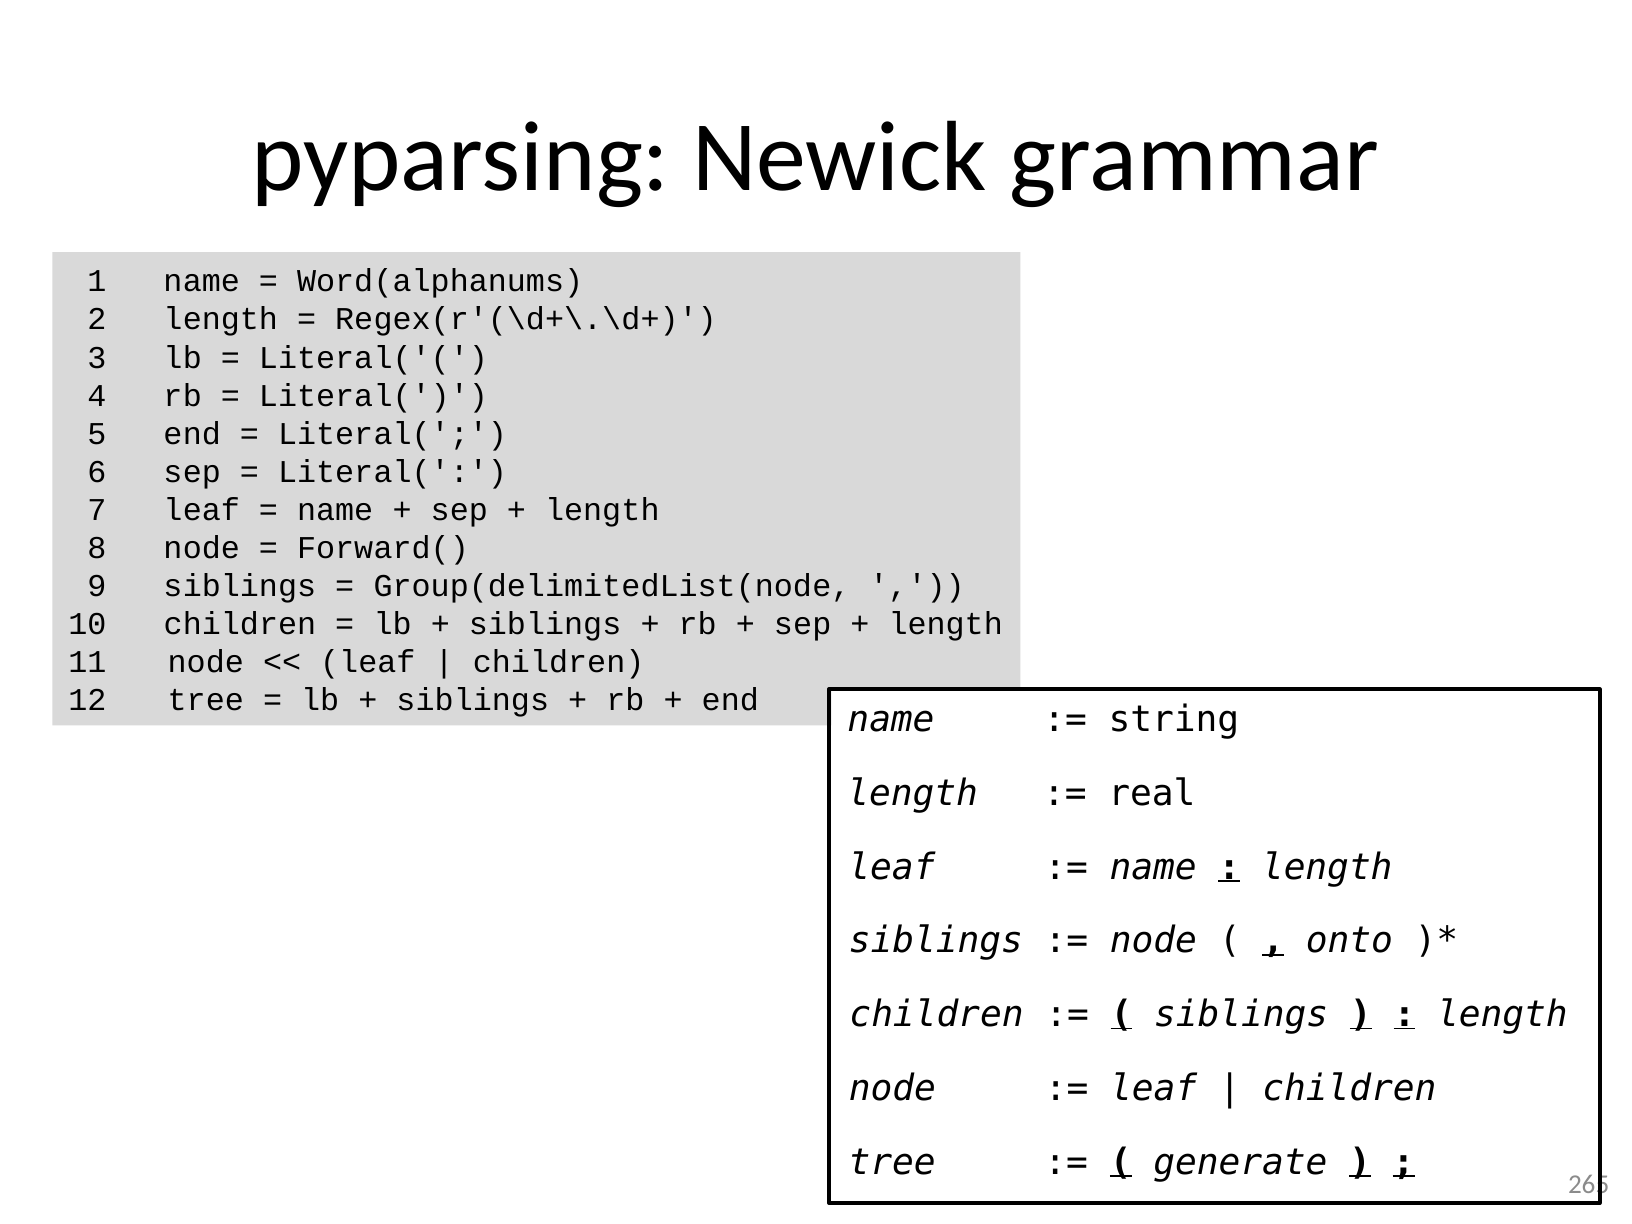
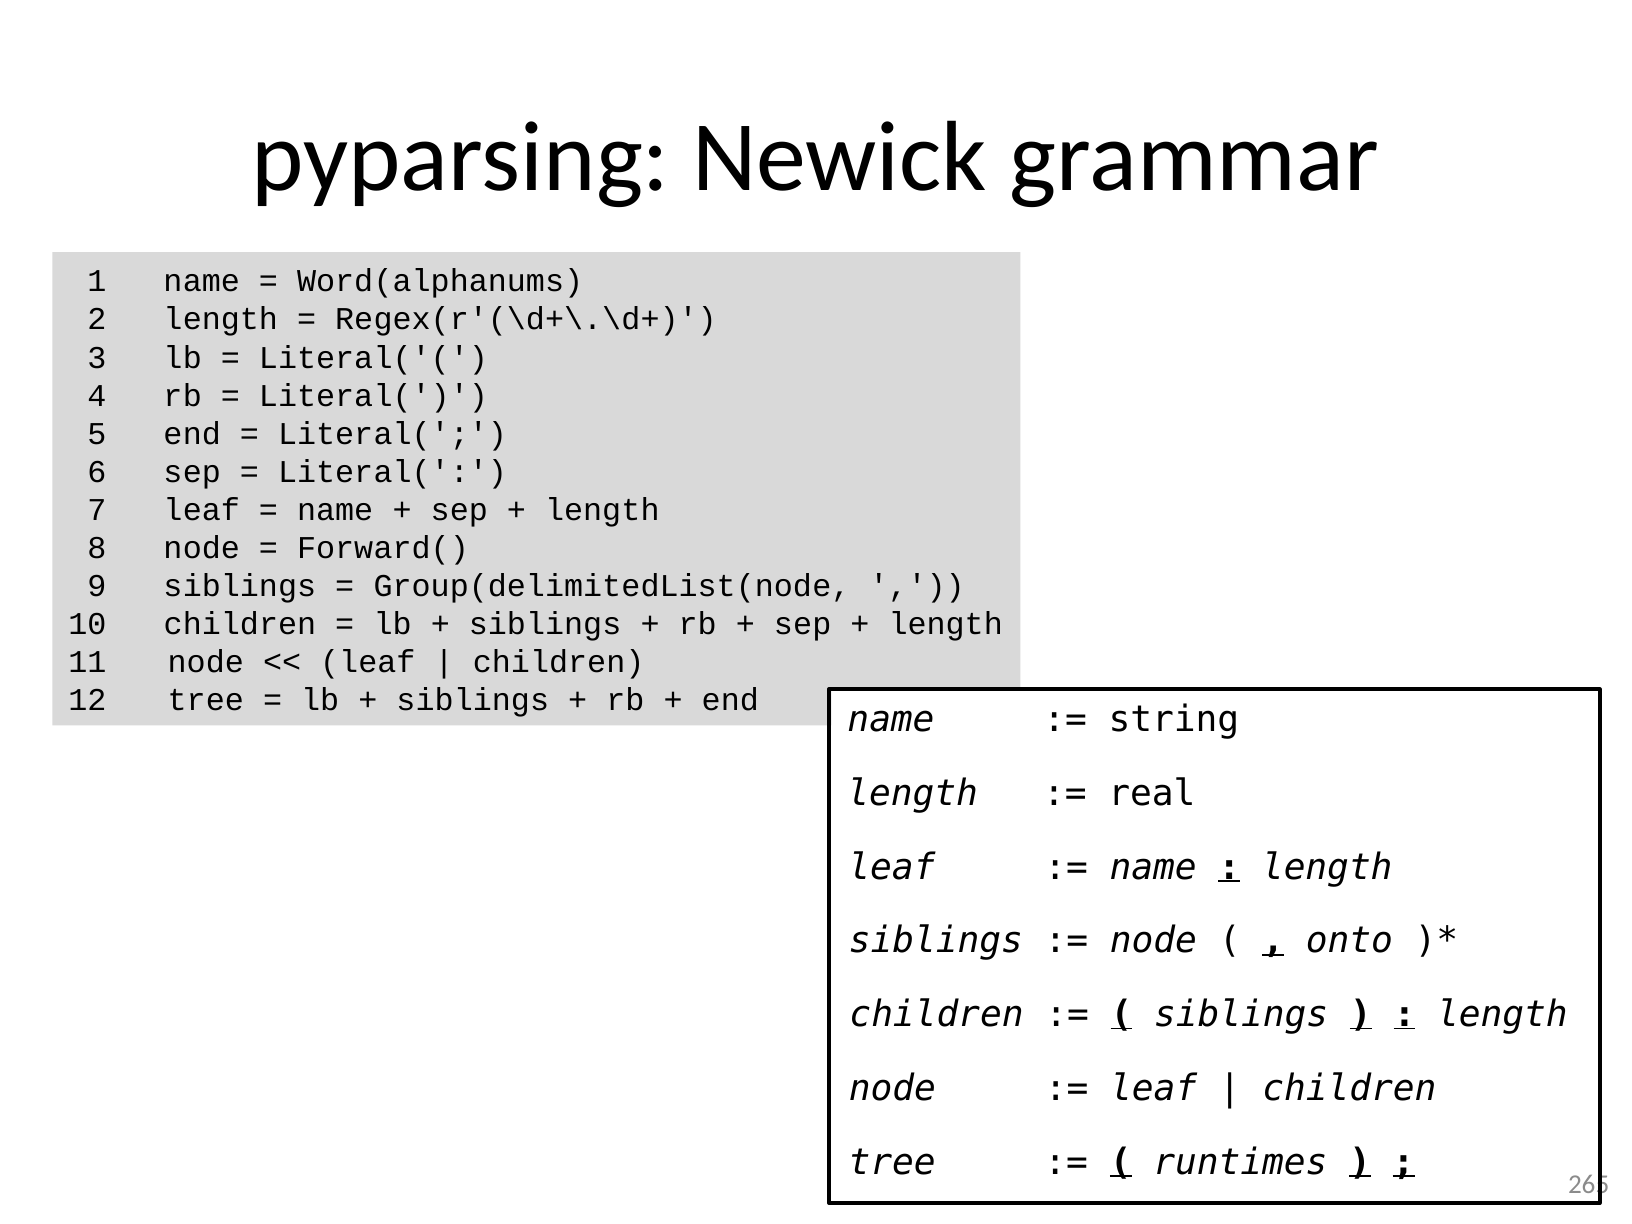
generate: generate -> runtimes (1240, 1162)
